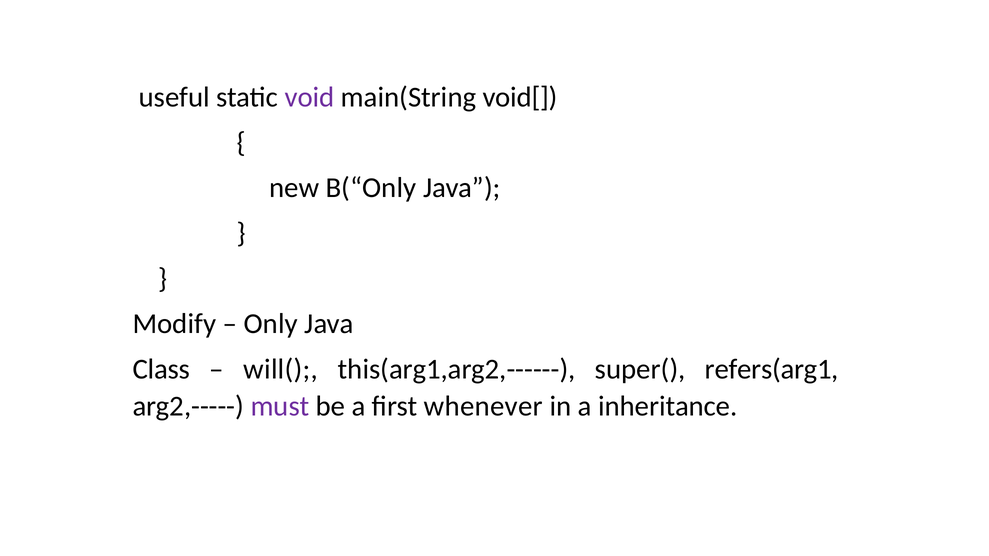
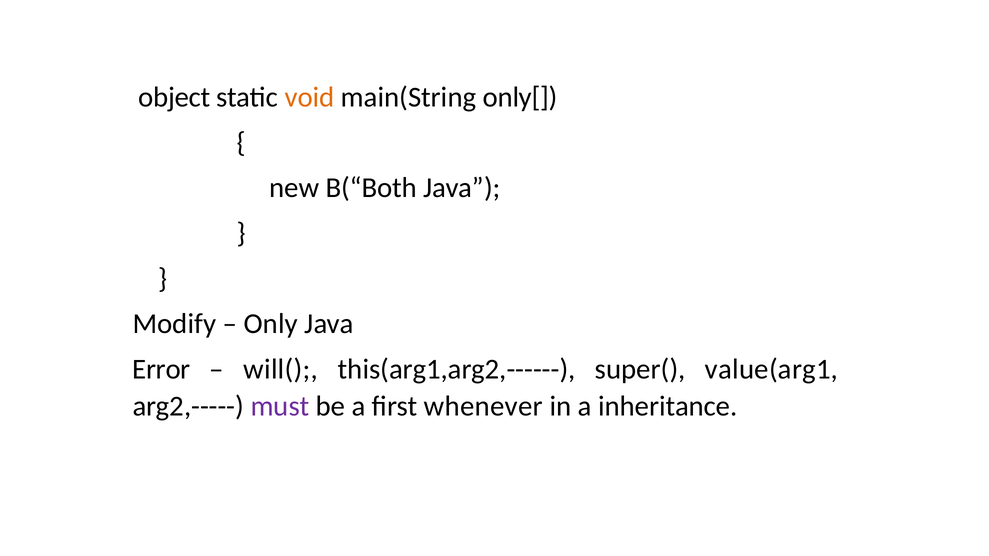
useful: useful -> object (174, 97)
void colour: purple -> orange (309, 97)
void[: void[ -> only[ (520, 97)
B(“Only: B(“Only -> B(“Both (371, 188)
Class: Class -> Error (161, 369)
refers(arg1: refers(arg1 -> value(arg1 (772, 369)
